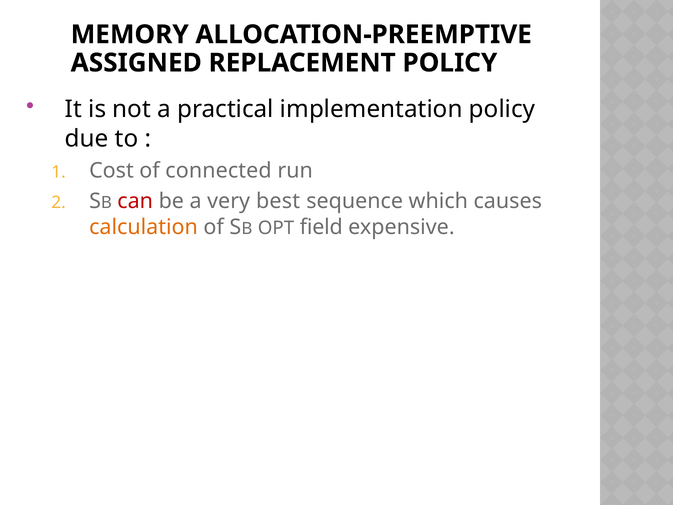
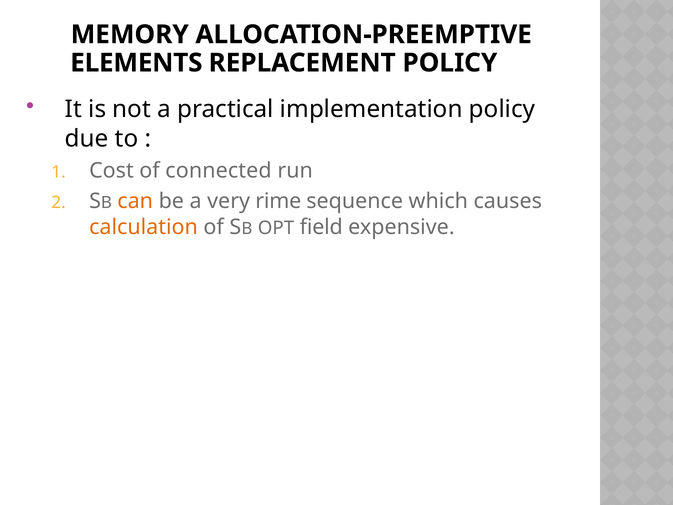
ASSIGNED: ASSIGNED -> ELEMENTS (136, 63)
can colour: red -> orange (135, 201)
best: best -> rime (278, 201)
